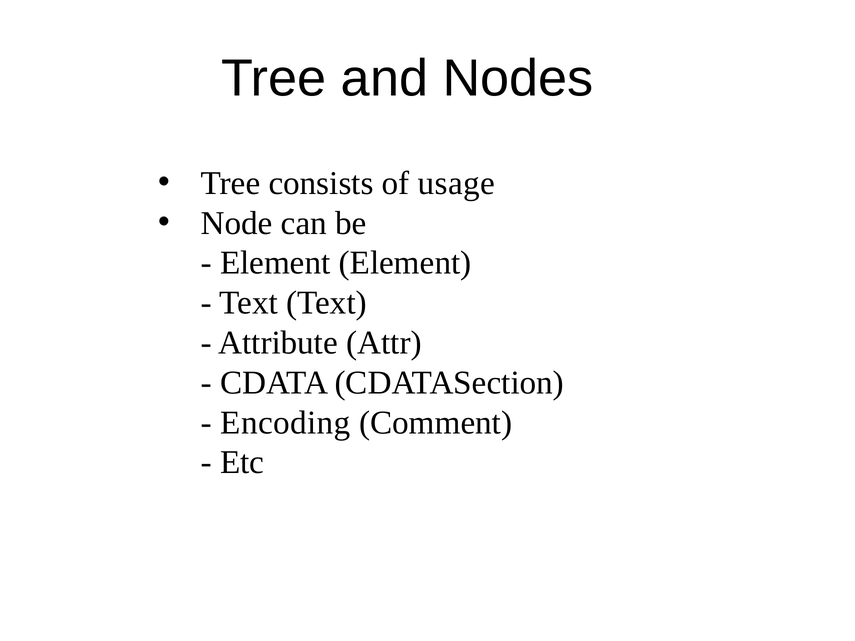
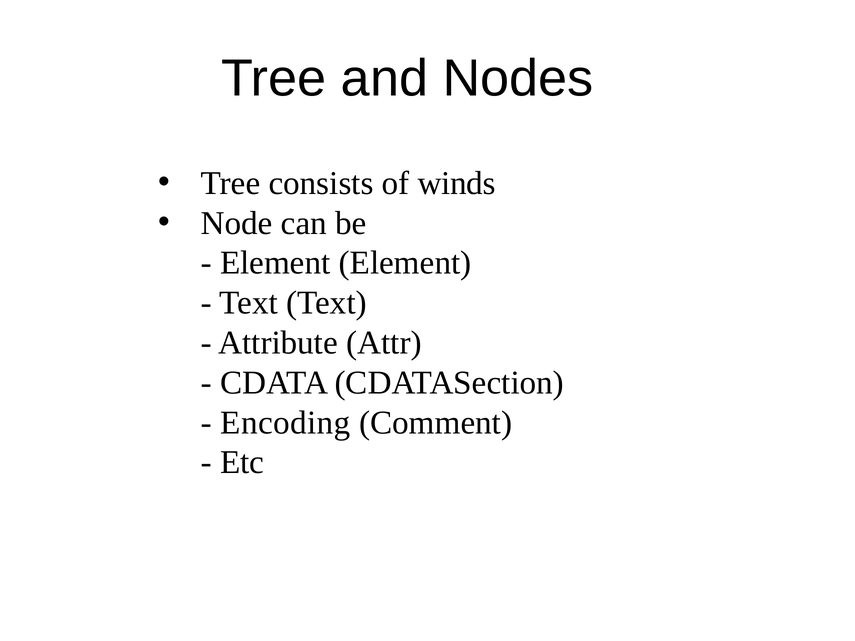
usage: usage -> winds (457, 183)
